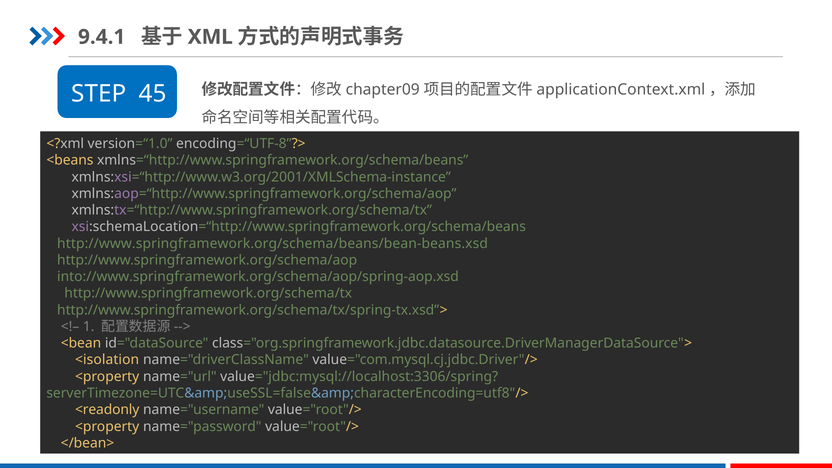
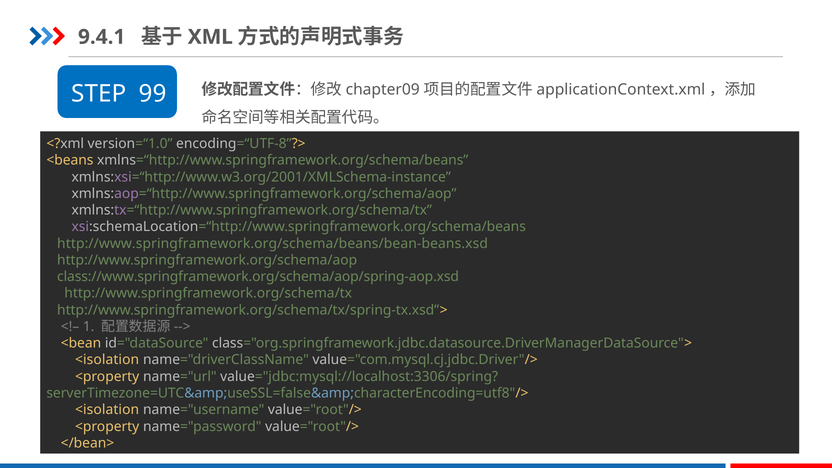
45: 45 -> 99 (153, 94)
into://www.springframework.org/schema/aop/spring-aop.xsd: into://www.springframework.org/schema/aop/spring-aop.xsd -> class://www.springframework.org/schema/aop/spring-aop.xsd (258, 277)
<readonly: <readonly -> <isolation (107, 410)
